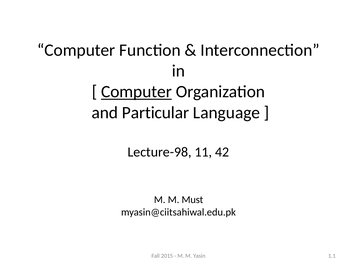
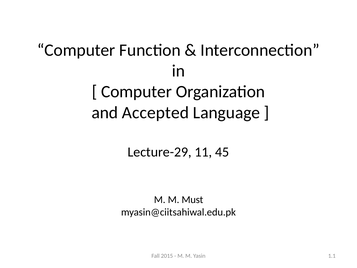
Computer underline: present -> none (136, 92)
Particular: Particular -> Accepted (155, 112)
Lecture-98: Lecture-98 -> Lecture-29 (160, 152)
42: 42 -> 45 (222, 152)
